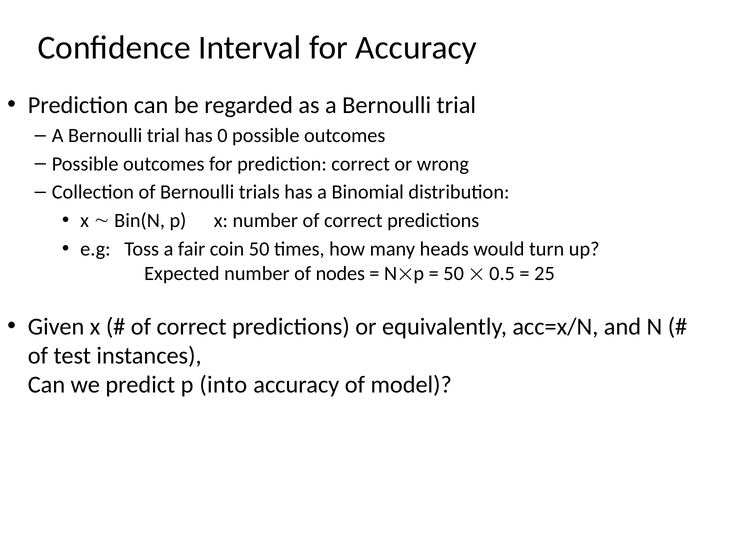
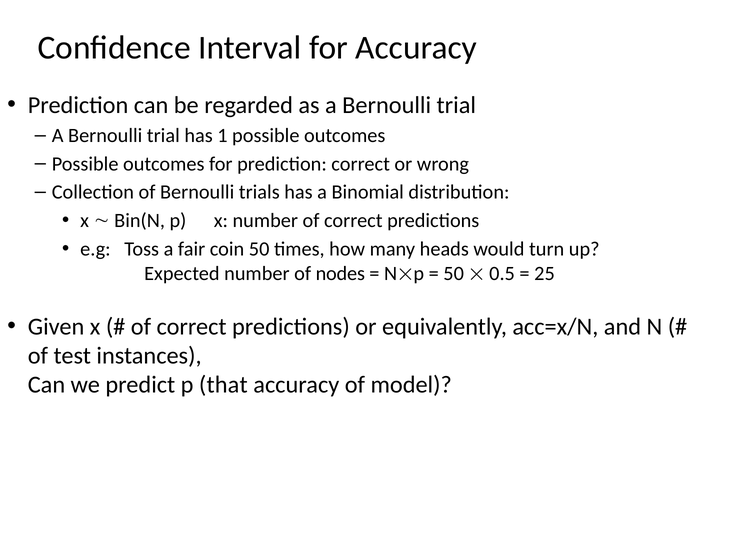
0: 0 -> 1 (222, 136)
into: into -> that (223, 385)
